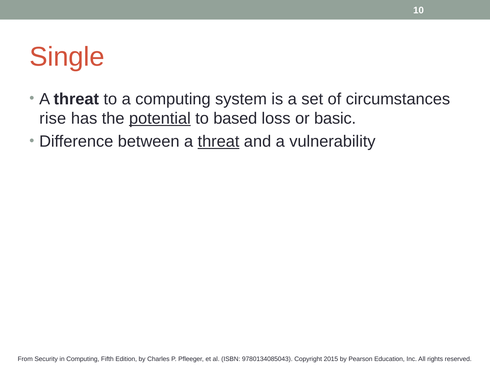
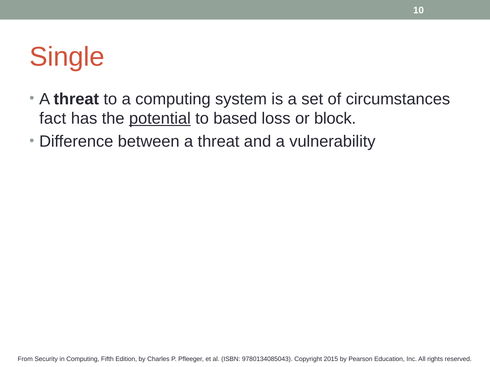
rise: rise -> fact (53, 119)
basic: basic -> block (335, 119)
threat underline: present -> none (219, 142)
